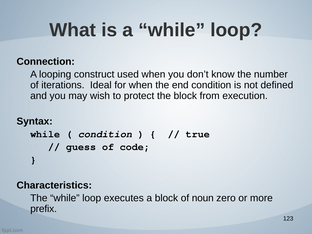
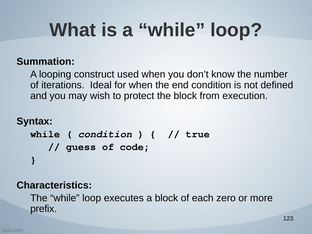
Connection: Connection -> Summation (46, 62)
noun: noun -> each (203, 198)
